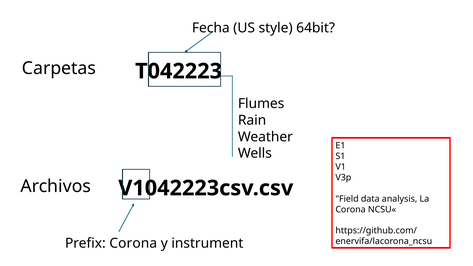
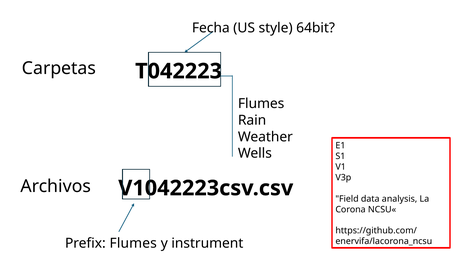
Prefix Corona: Corona -> Flumes (133, 243)
